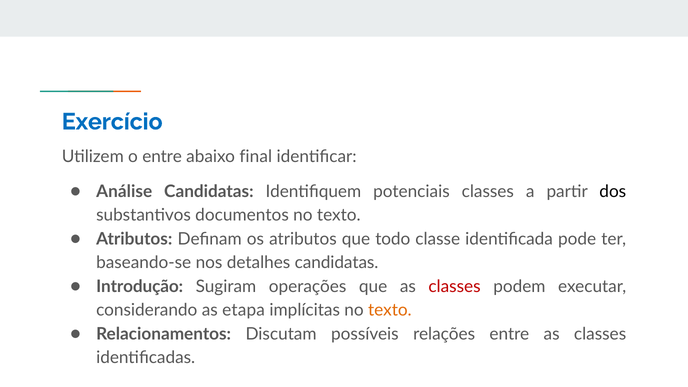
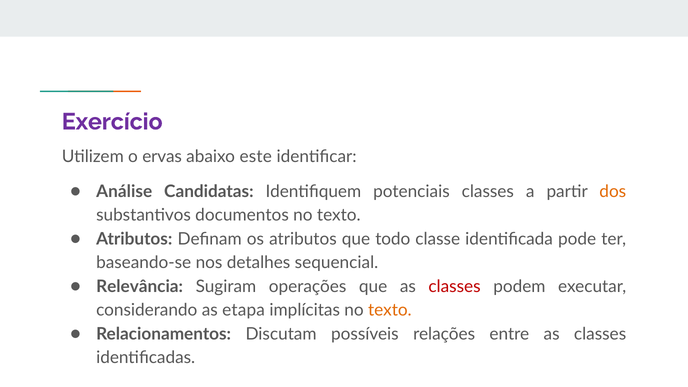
Exercício colour: blue -> purple (112, 122)
o entre: entre -> ervas (162, 156)
final: final -> este (256, 156)
dos colour: black -> orange (613, 192)
detalhes candidatas: candidatas -> sequencial (337, 263)
Introdução: Introdução -> Relevância (140, 286)
